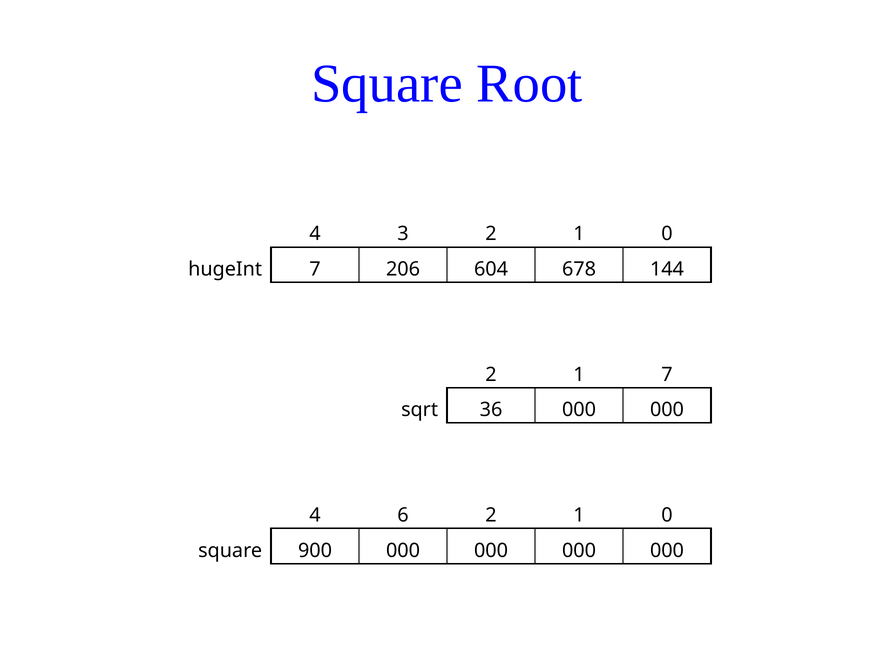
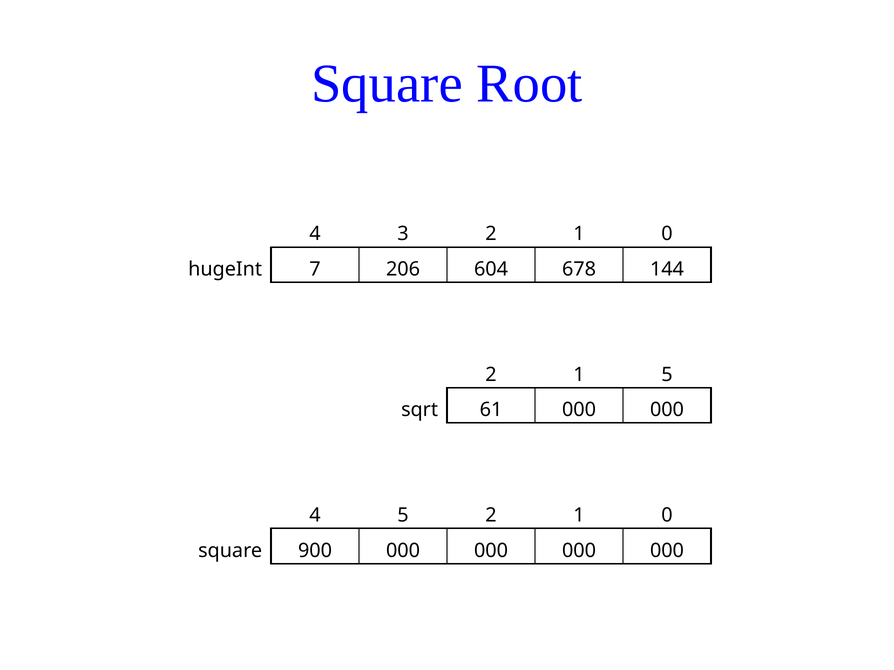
1 7: 7 -> 5 (667, 375)
36: 36 -> 61 (491, 410)
4 6: 6 -> 5 (403, 516)
